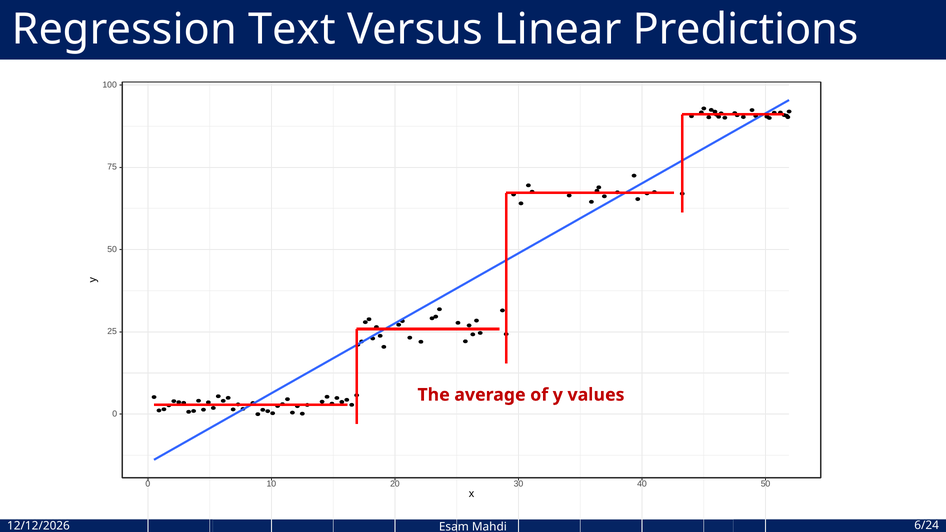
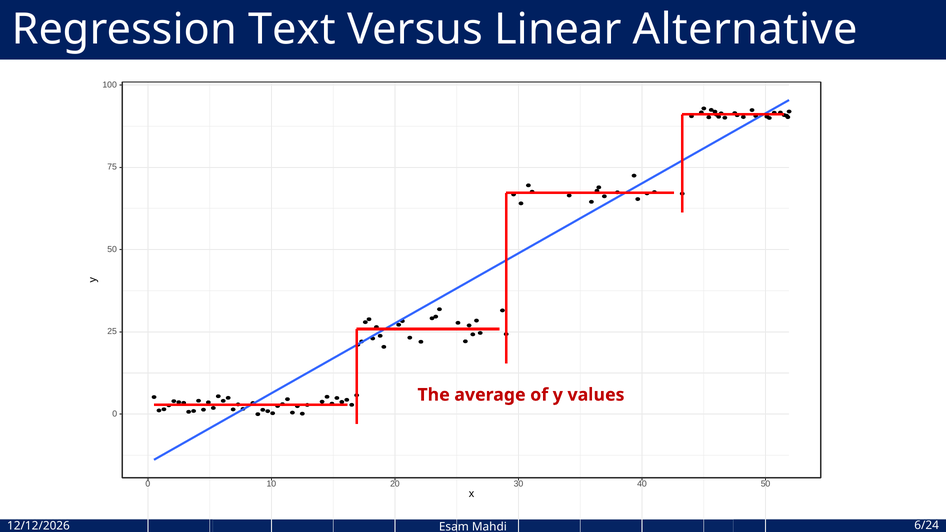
Predictions: Predictions -> Alternative (745, 30)
